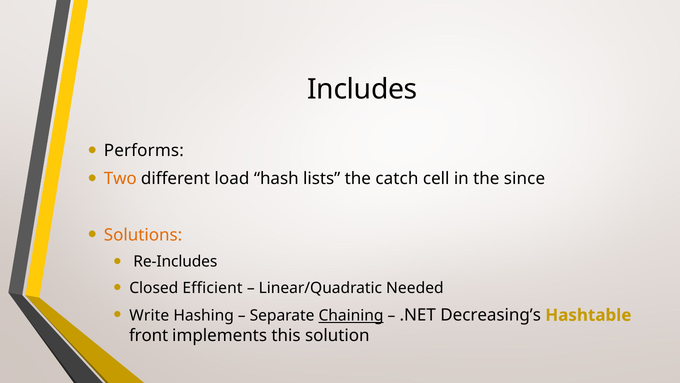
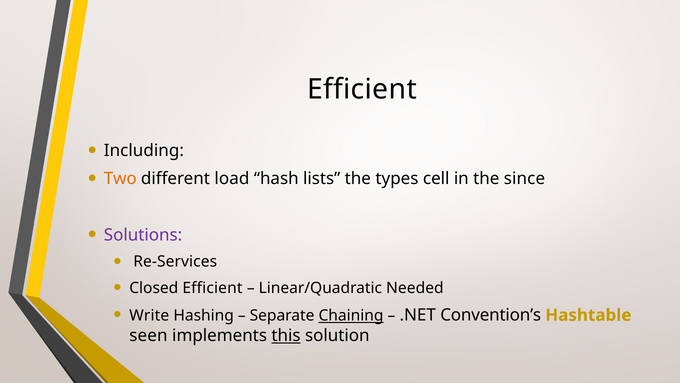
Includes: Includes -> Efficient (362, 89)
Performs: Performs -> Including (144, 151)
catch: catch -> types (397, 179)
Solutions colour: orange -> purple (143, 235)
Re-Includes: Re-Includes -> Re-Services (175, 261)
Decreasing’s: Decreasing’s -> Convention’s (491, 315)
front: front -> seen (148, 335)
this underline: none -> present (286, 335)
